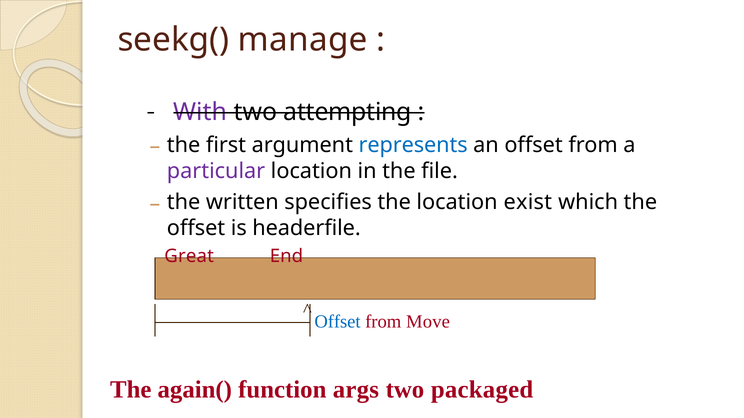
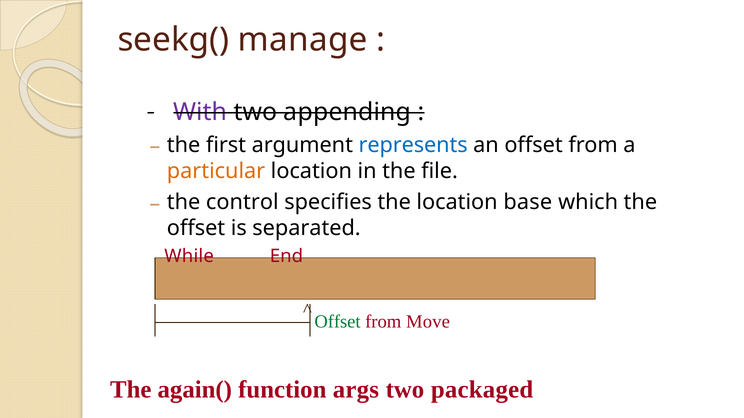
attempting: attempting -> appending (347, 112)
particular colour: purple -> orange (216, 171)
written: written -> control (242, 203)
exist: exist -> base (528, 203)
headerfile: headerfile -> separated (307, 229)
Great: Great -> While (189, 257)
Offset colour: blue -> green (338, 322)
